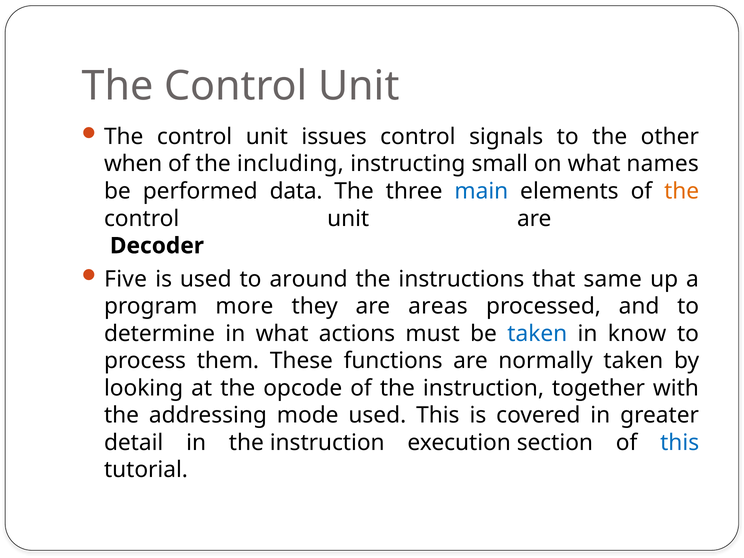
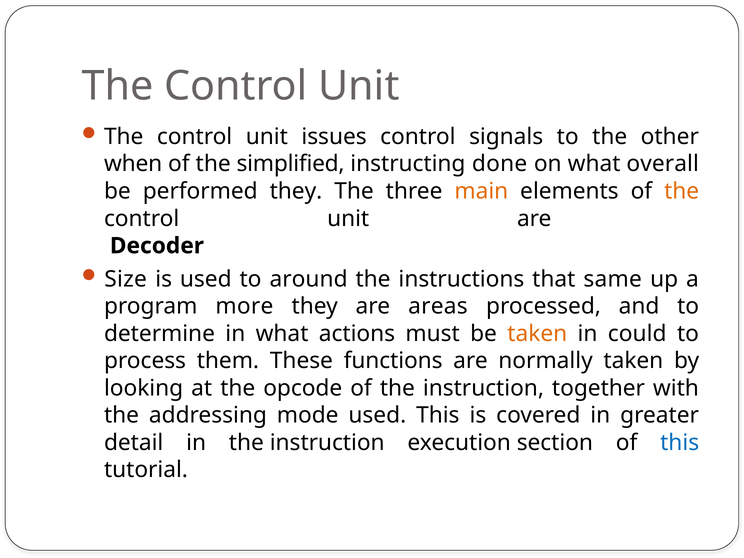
including: including -> simplified (291, 164)
small: small -> done (500, 164)
names: names -> overall (663, 164)
performed data: data -> they (296, 191)
main colour: blue -> orange (481, 191)
Five: Five -> Size (126, 279)
taken colour: blue -> orange (537, 334)
know: know -> could (637, 334)
